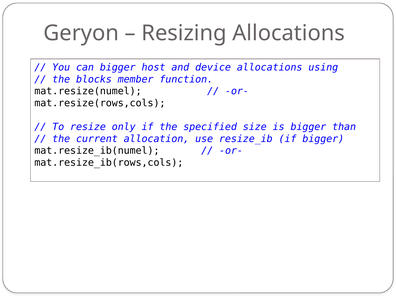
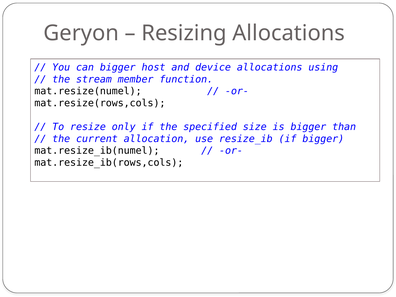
blocks: blocks -> stream (94, 79)
